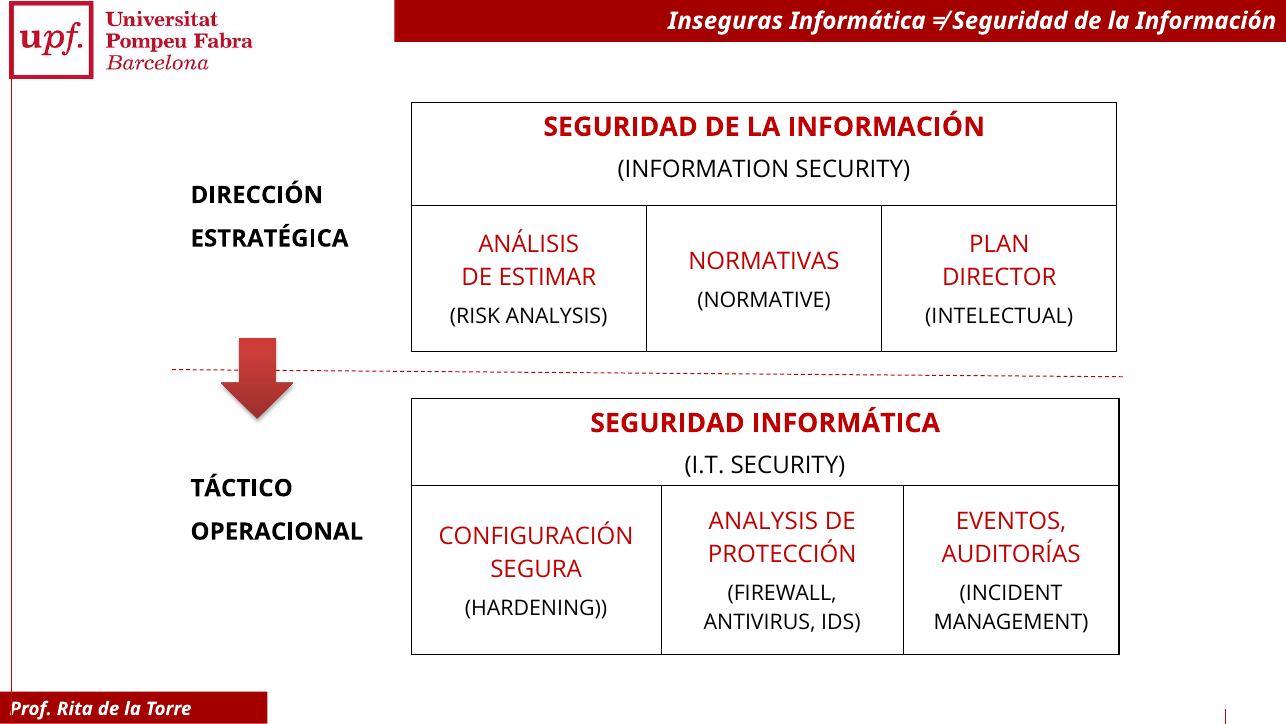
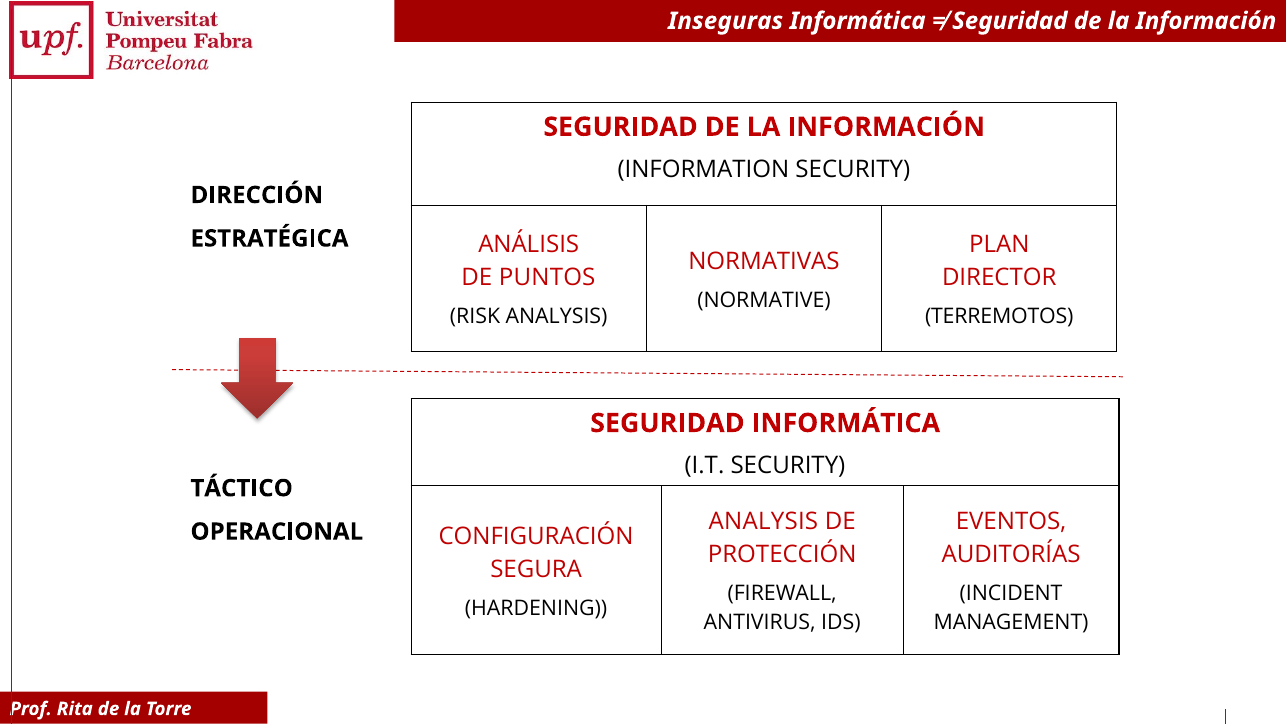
ESTIMAR: ESTIMAR -> PUNTOS (547, 278)
INTELECTUAL: INTELECTUAL -> TERREMOTOS (999, 316)
